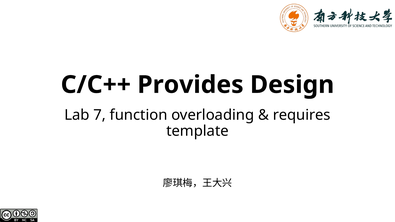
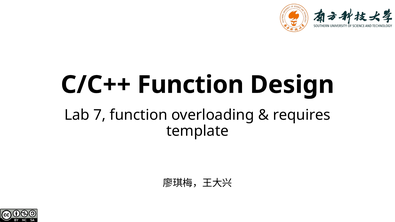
C/C++ Provides: Provides -> Function (191, 85)
